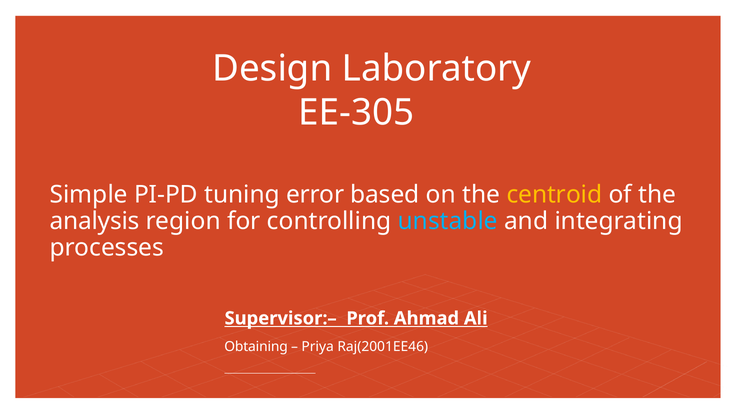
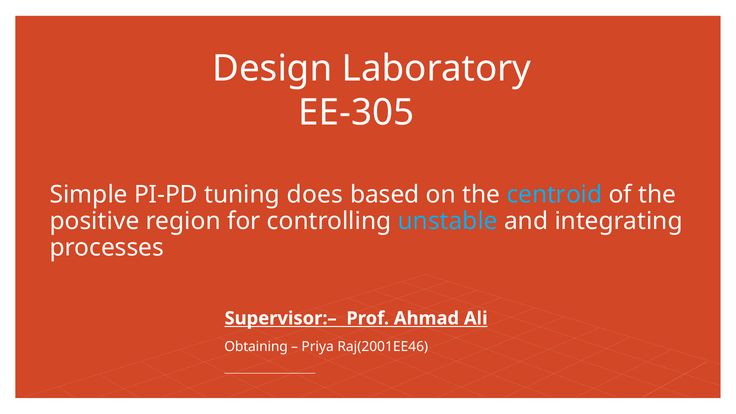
error: error -> does (315, 195)
centroid colour: yellow -> light blue (554, 195)
analysis: analysis -> positive (95, 221)
